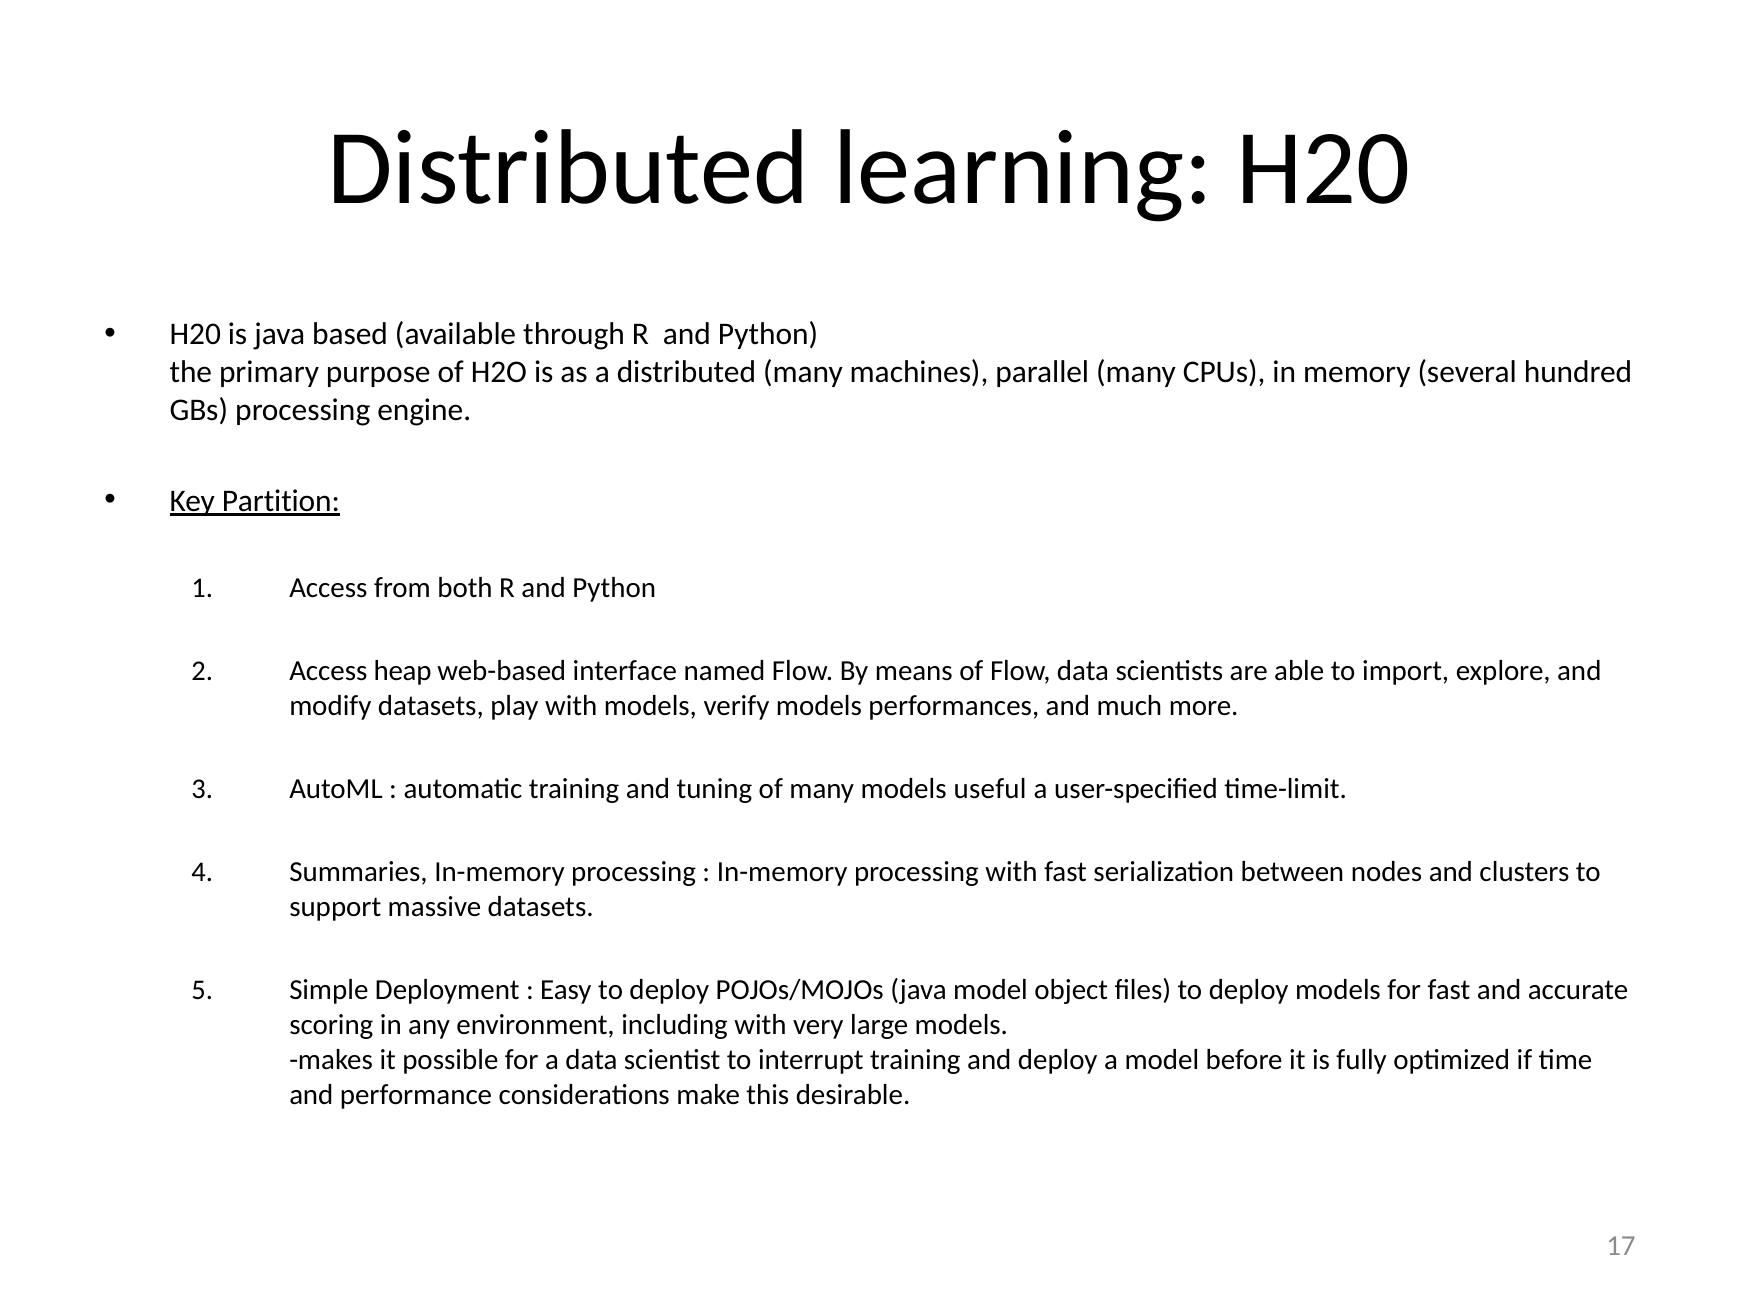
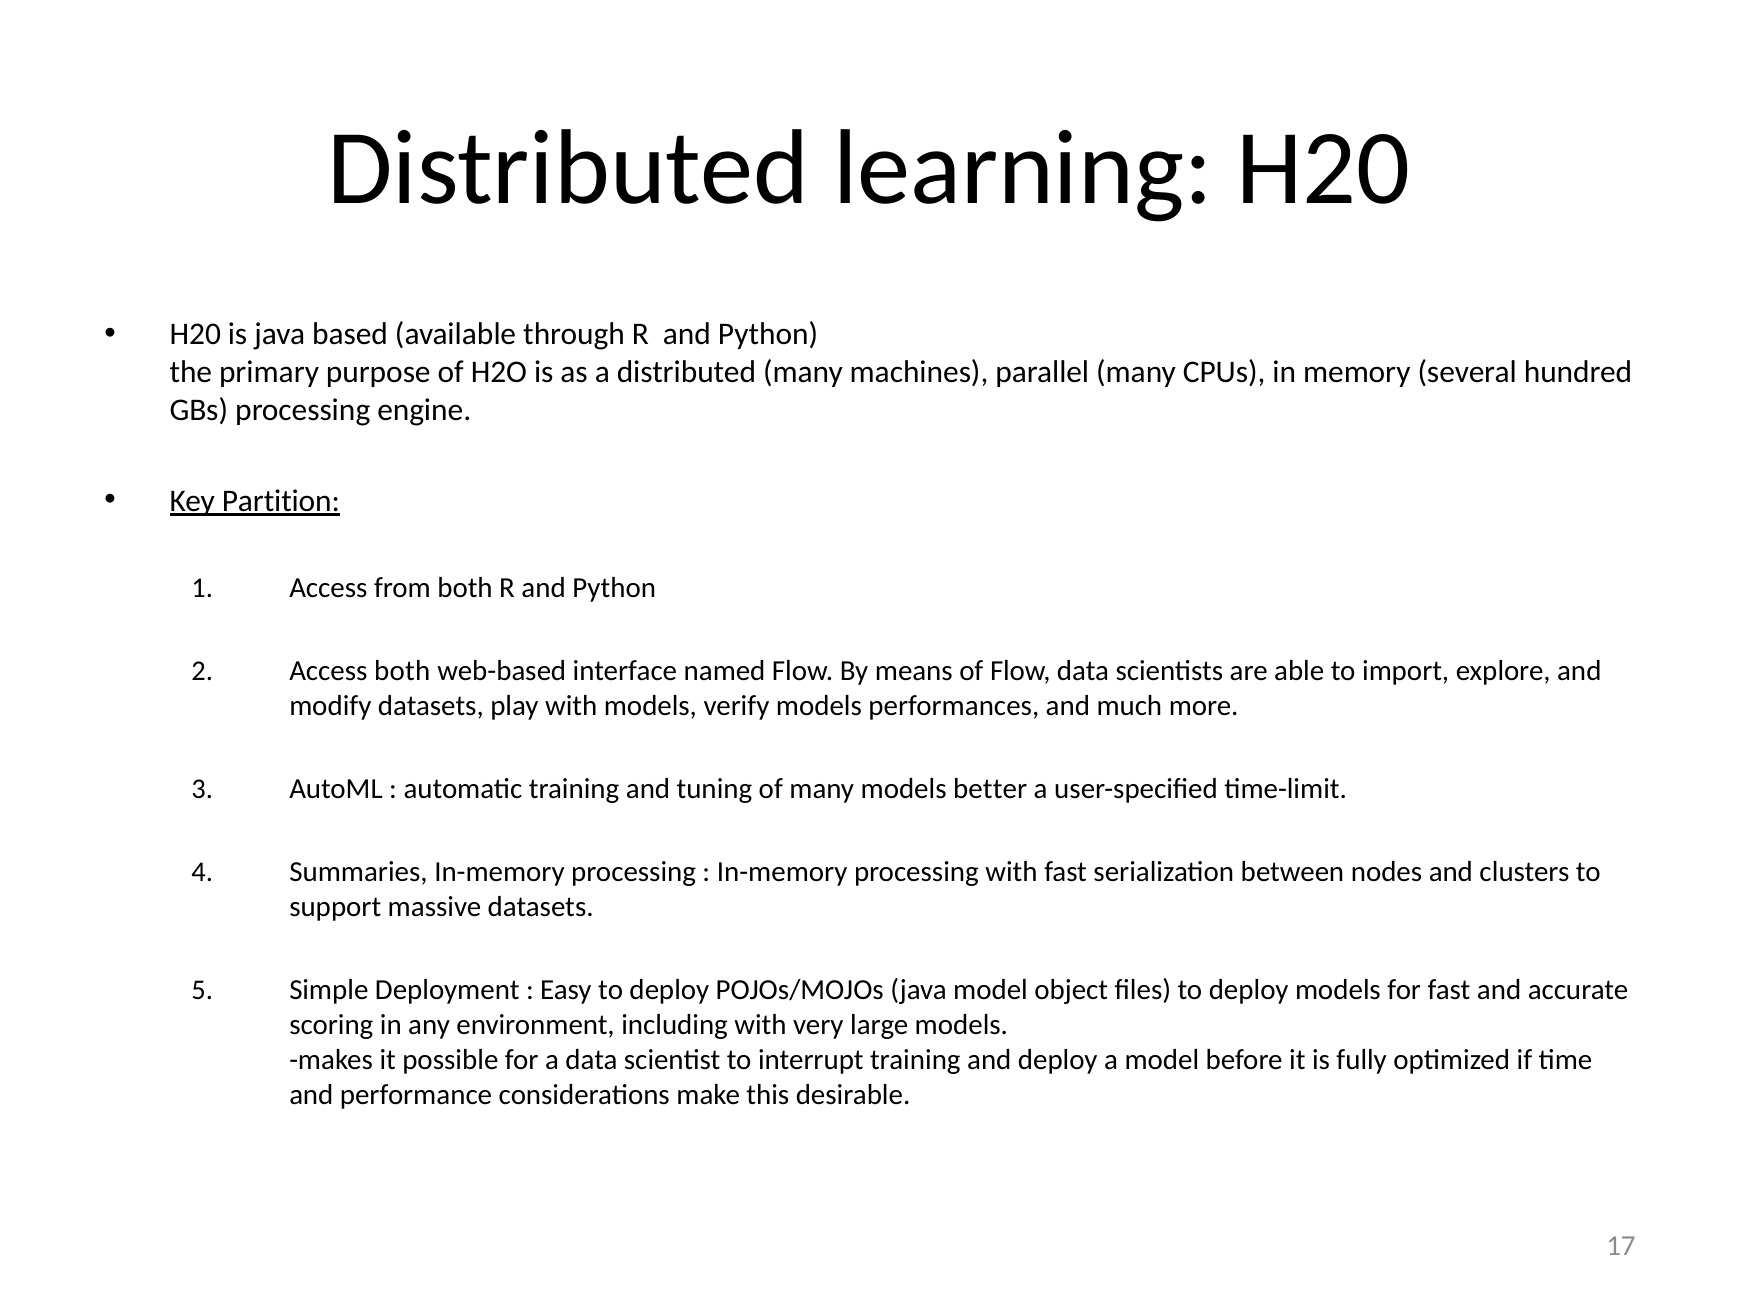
Access heap: heap -> both (402, 671)
useful: useful -> better (990, 789)
